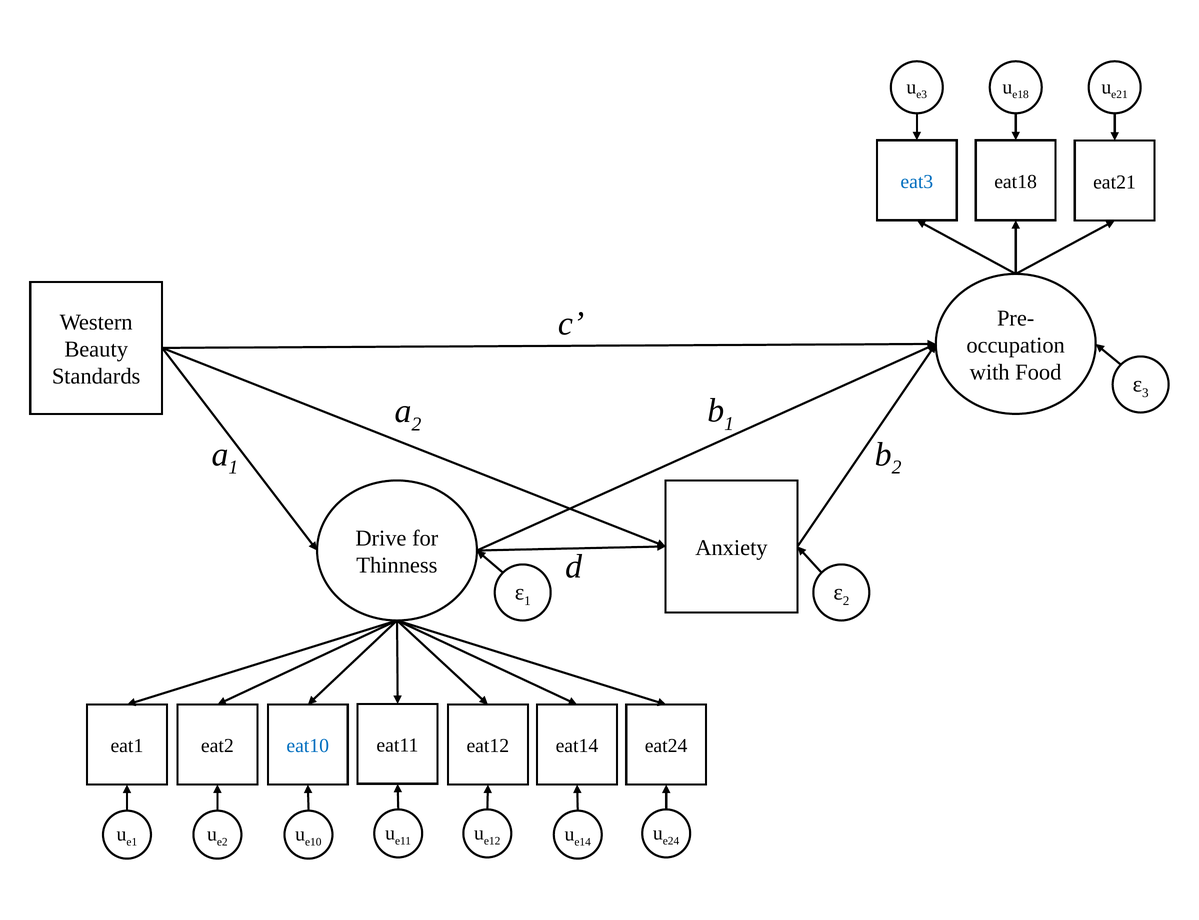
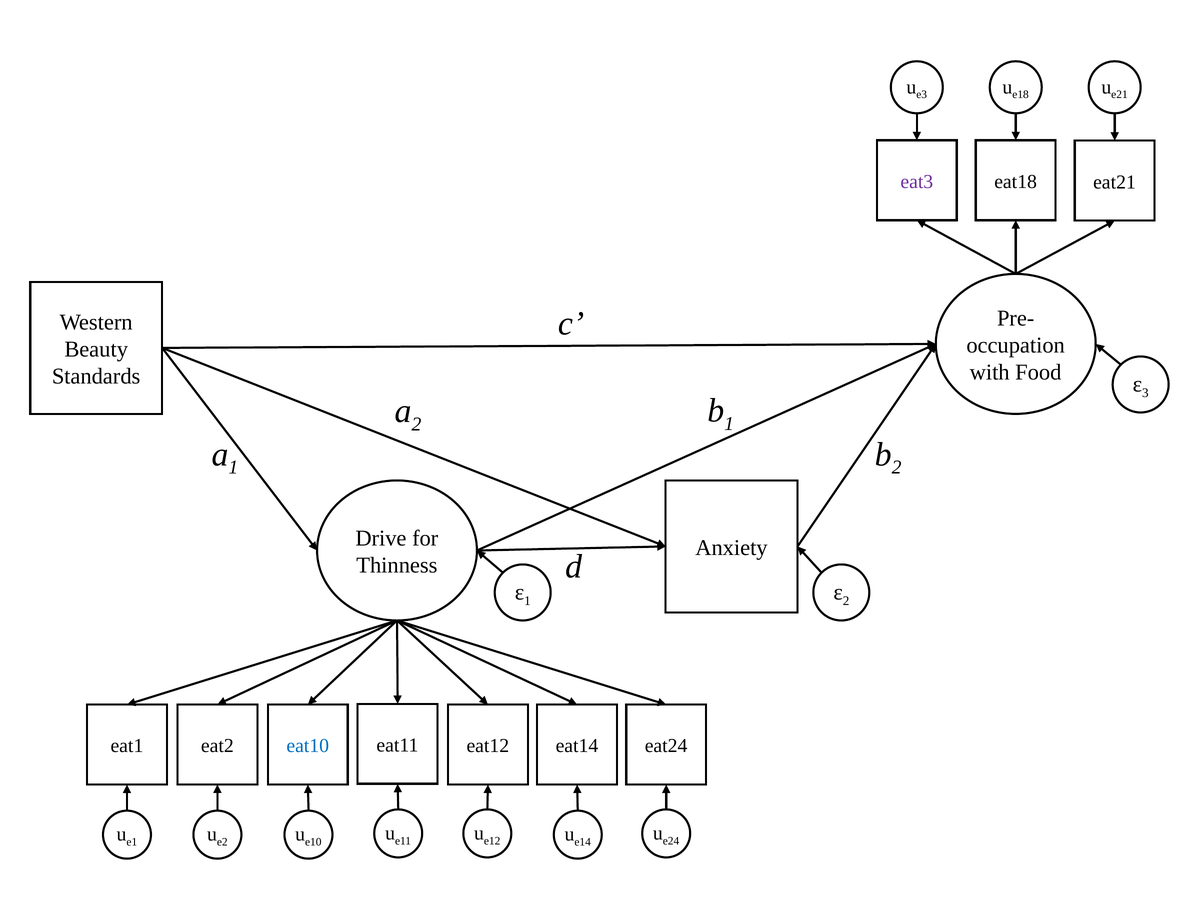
eat3 colour: blue -> purple (917, 181)
